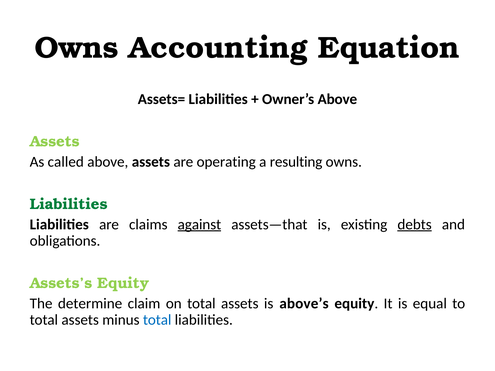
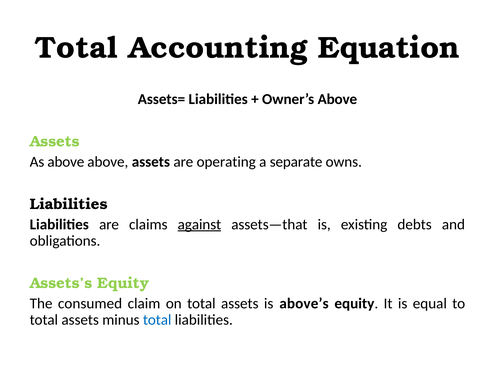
Owns: Owns -> Total (76, 48)
As called: called -> above (66, 162)
resulting: resulting -> separate (296, 162)
Liabilities colour: green -> black (69, 204)
debts underline: present -> none (415, 225)
determine: determine -> consumed (90, 304)
